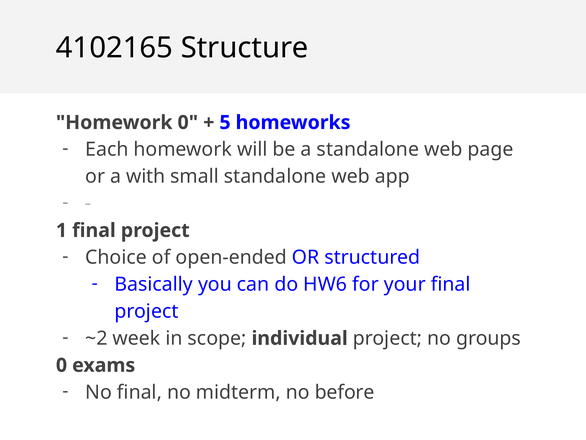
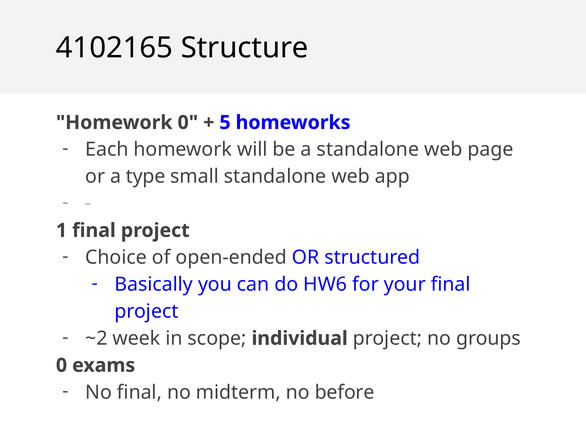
with: with -> type (146, 176)
